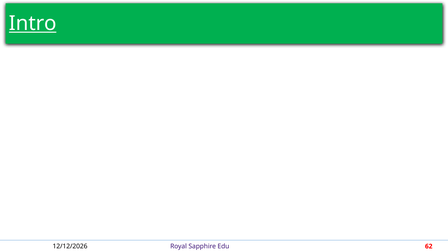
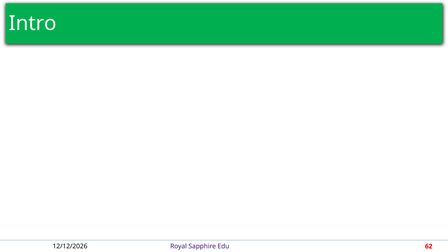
Intro underline: present -> none (33, 23)
